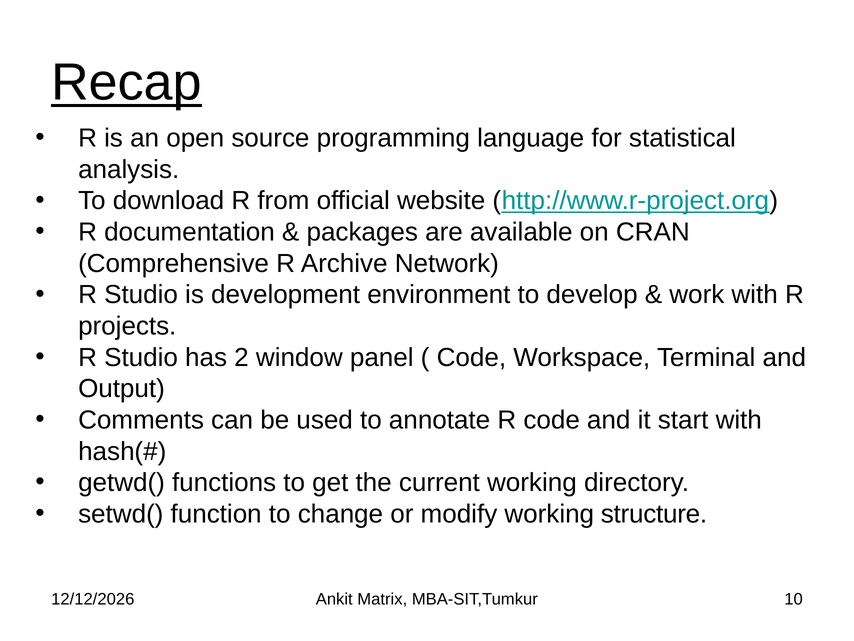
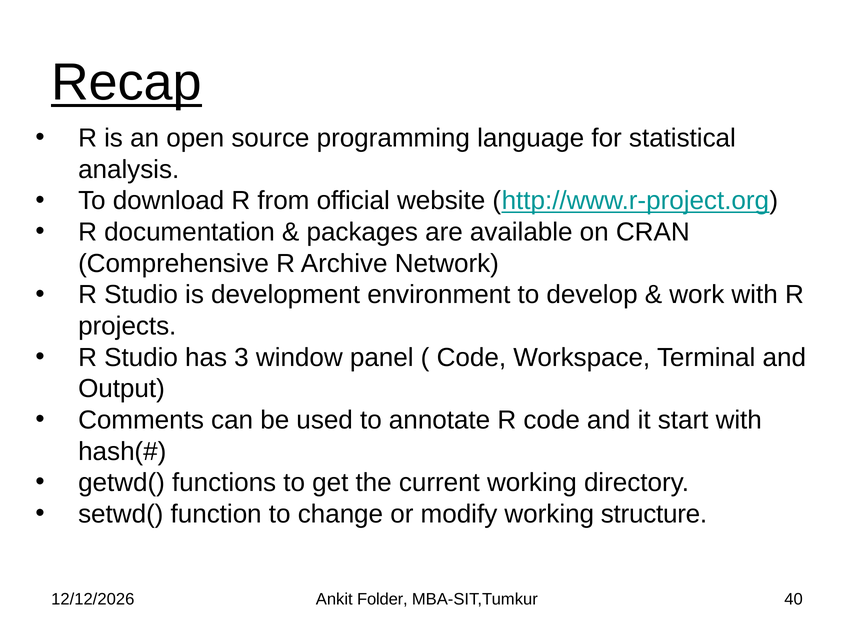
2: 2 -> 3 (242, 357)
Matrix: Matrix -> Folder (382, 599)
10: 10 -> 40 (794, 599)
